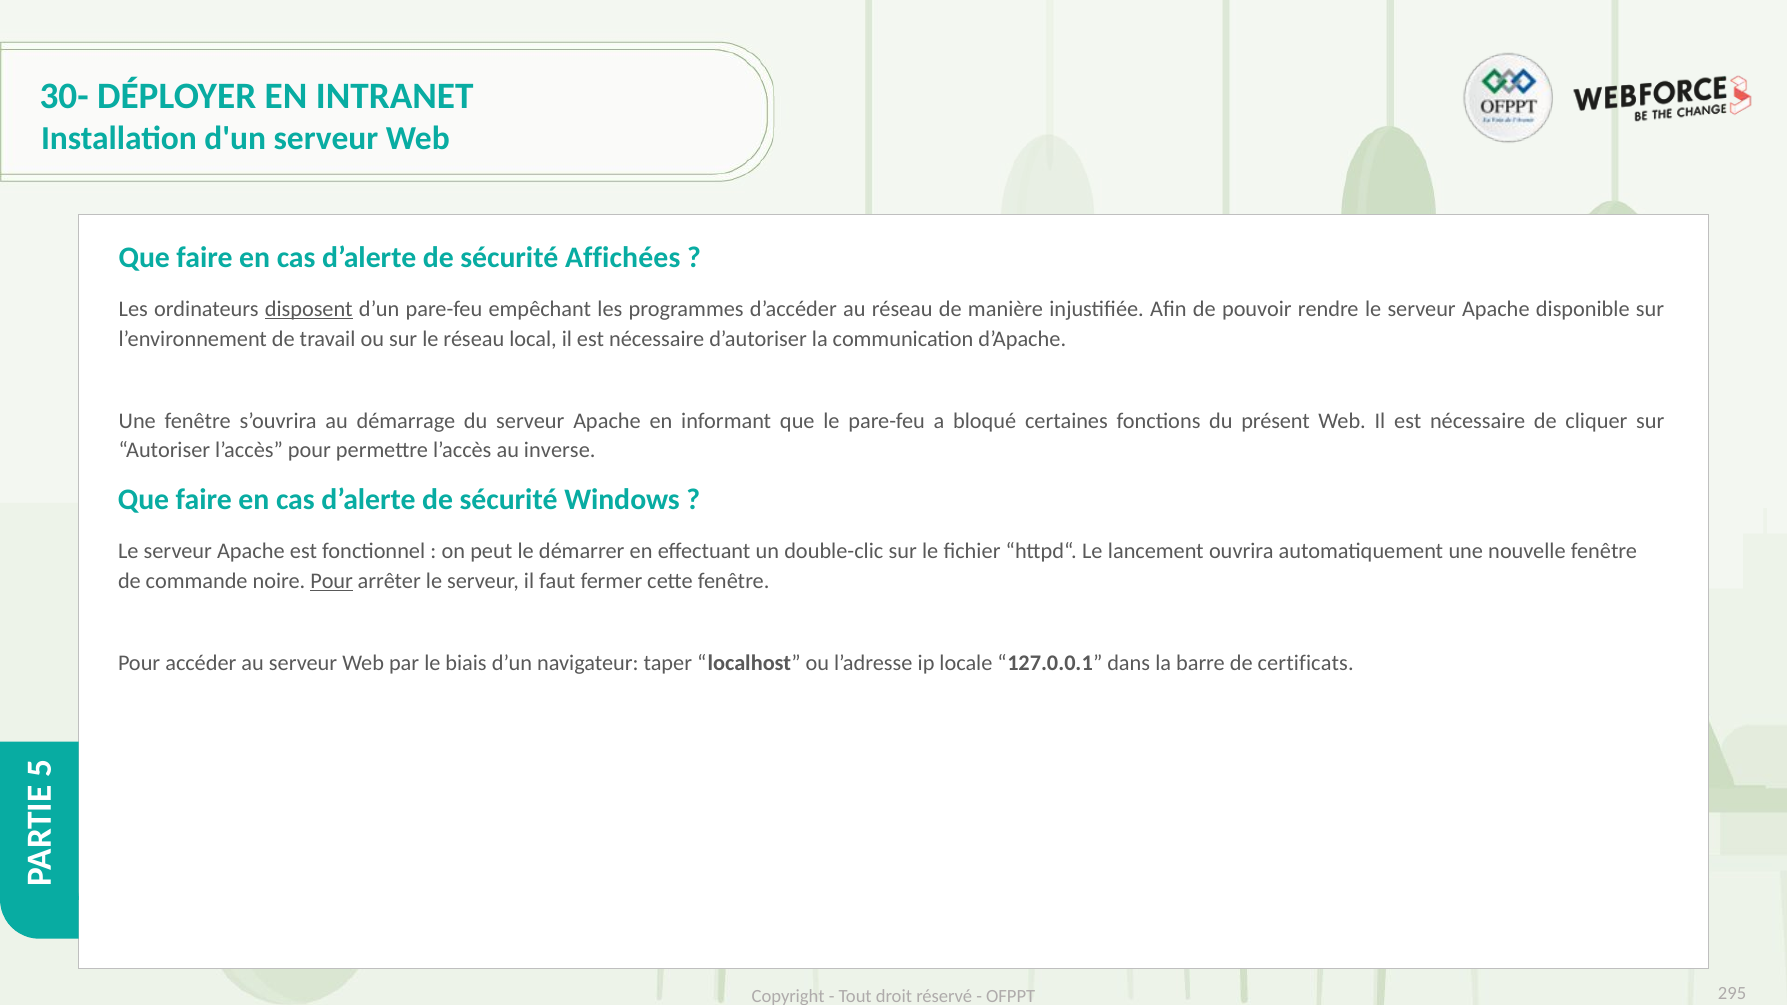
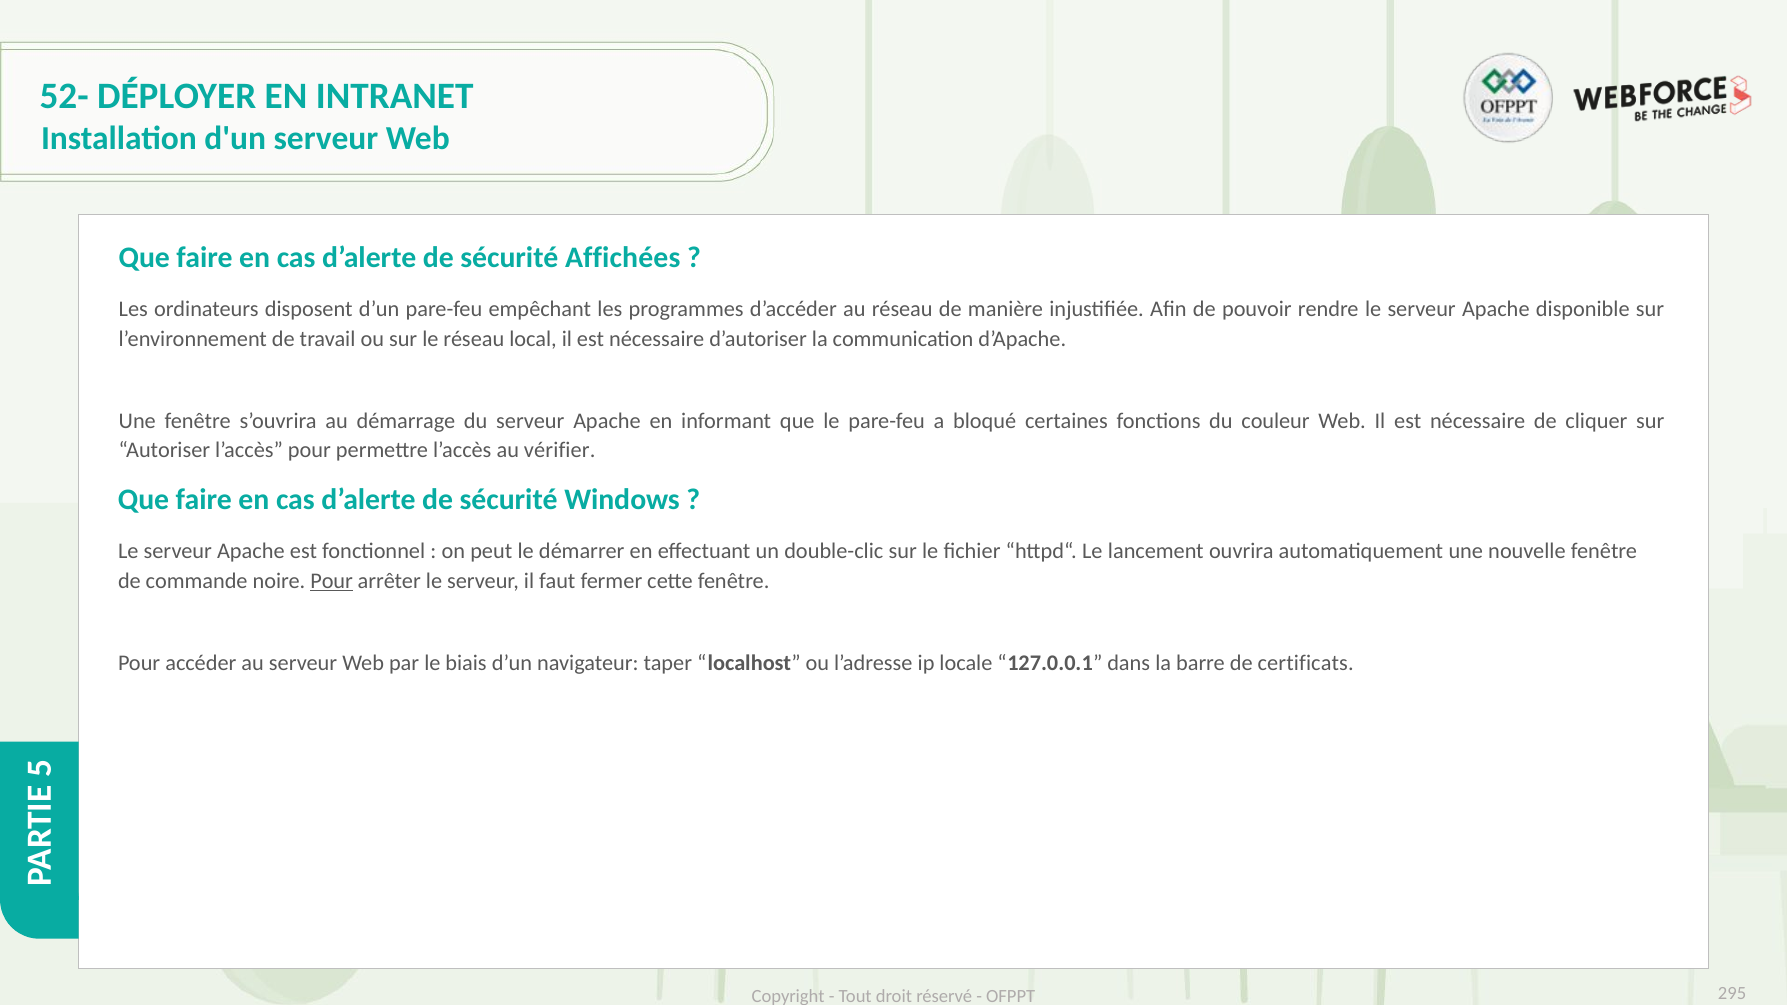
30-: 30- -> 52- (64, 96)
disposent underline: present -> none (309, 309)
présent: présent -> couleur (1276, 421)
inverse: inverse -> vérifier (560, 451)
